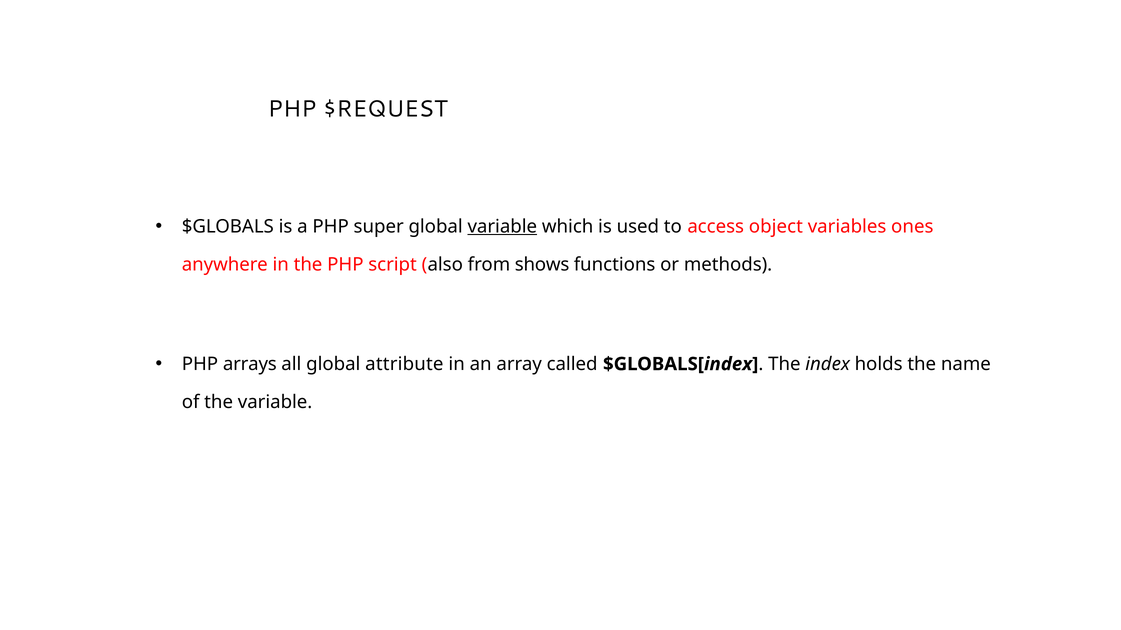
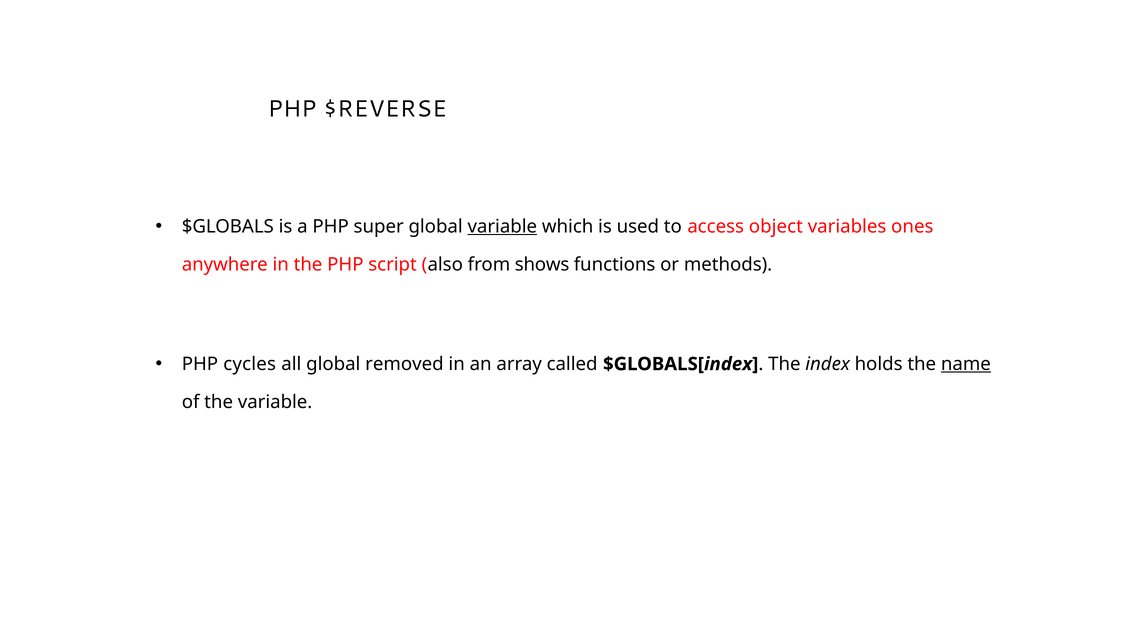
$REQUEST: $REQUEST -> $REVERSE (385, 109)
arrays: arrays -> cycles (250, 364)
attribute: attribute -> removed (404, 364)
name underline: none -> present (966, 364)
